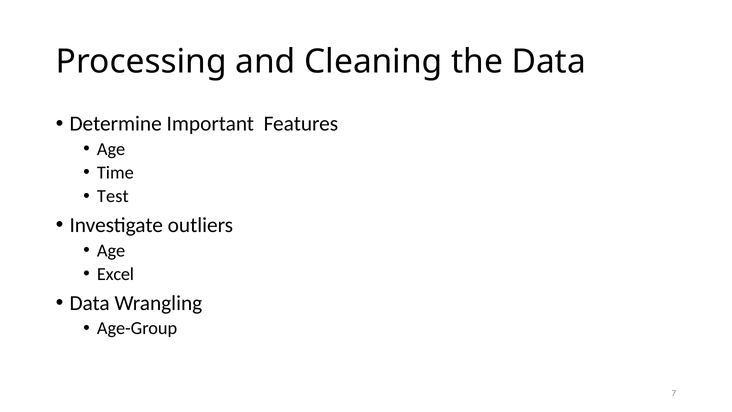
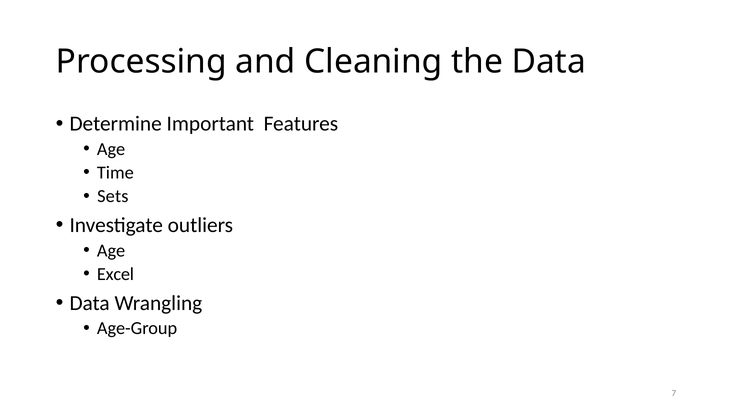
Test: Test -> Sets (113, 196)
